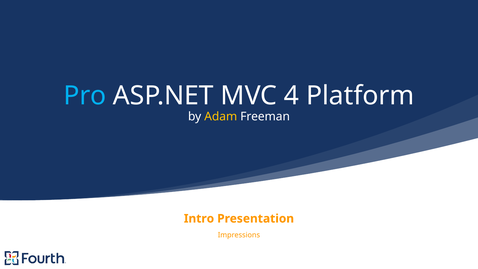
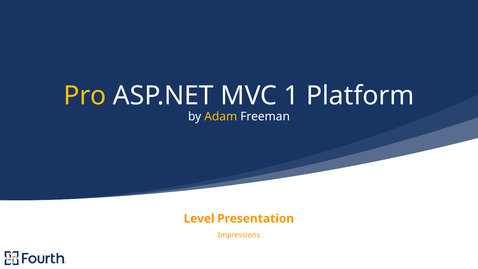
Pro colour: light blue -> yellow (85, 96)
4: 4 -> 1 (292, 96)
Intro: Intro -> Level (199, 219)
